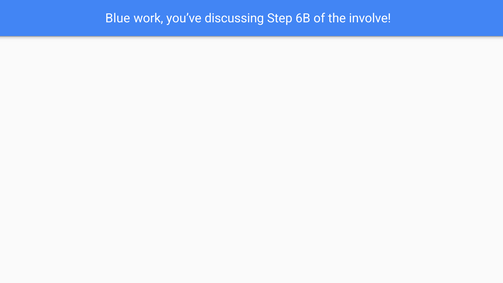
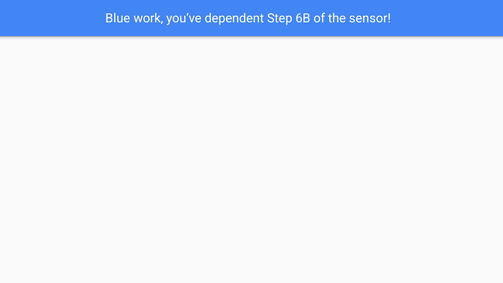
discussing: discussing -> dependent (234, 18)
involve: involve -> sensor (370, 18)
